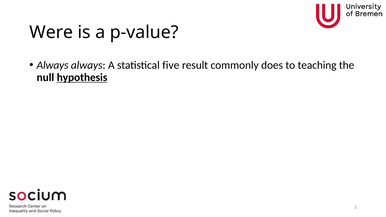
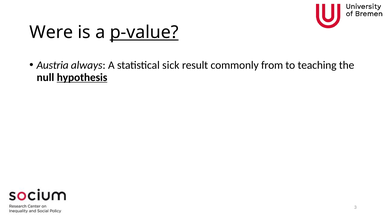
p-value underline: none -> present (144, 32)
Always: Always -> Austria (53, 65)
five: five -> sick (171, 65)
does: does -> from (272, 65)
